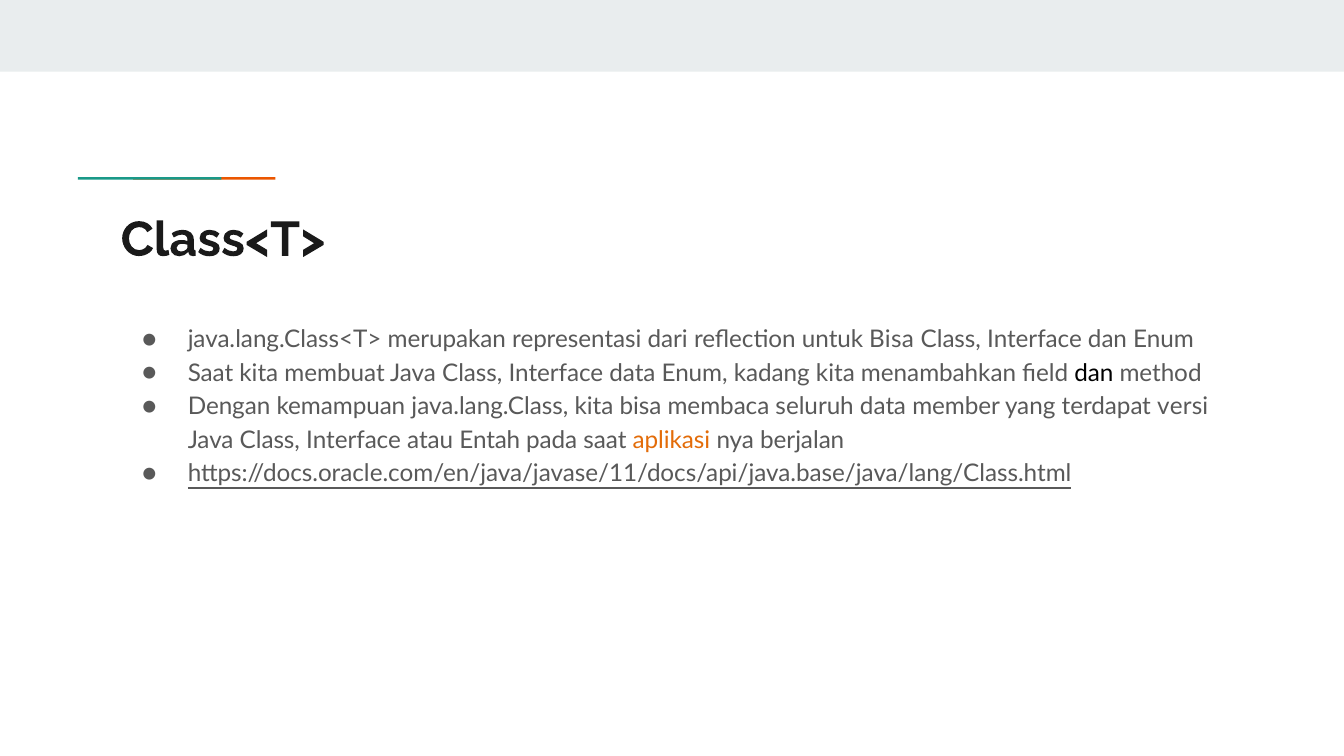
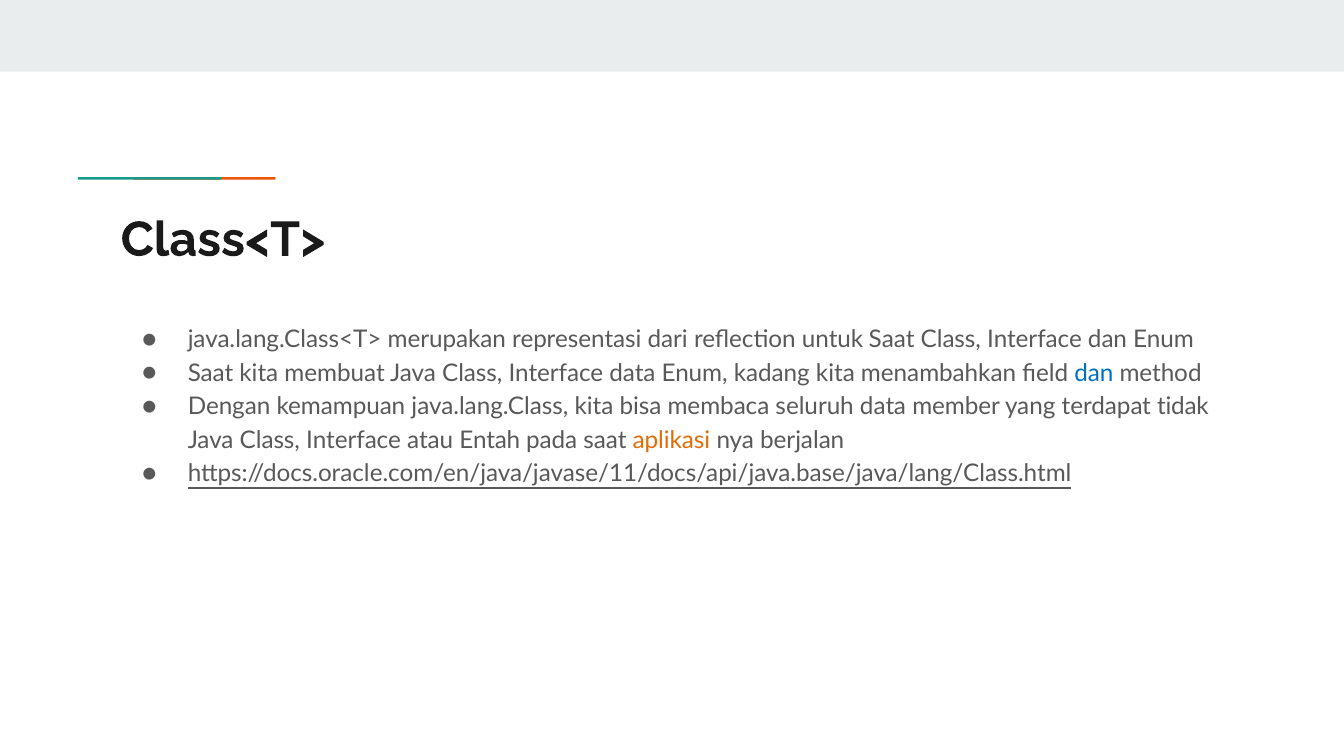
untuk Bisa: Bisa -> Saat (892, 340)
dan colour: black -> blue (1094, 373)
versi: versi -> tidak (1183, 407)
